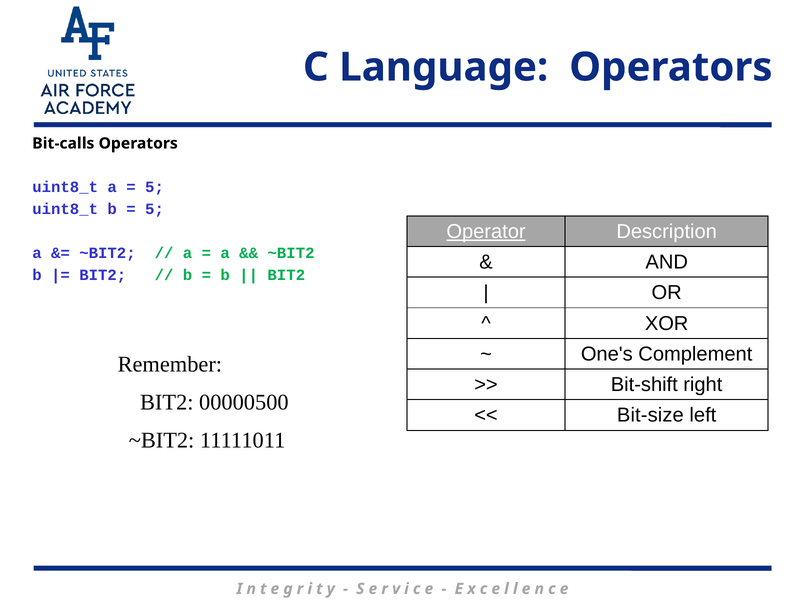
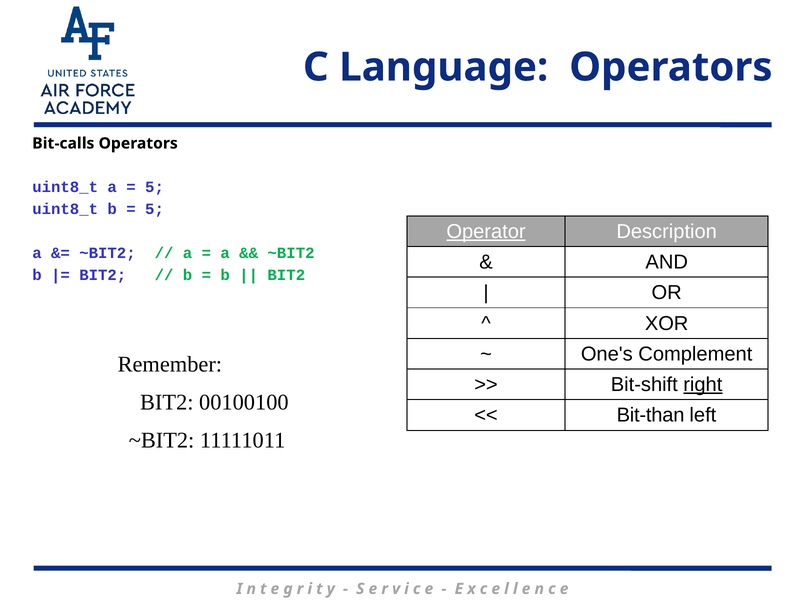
right underline: none -> present (703, 385)
00000500: 00000500 -> 00100100 (244, 402)
Bit-size: Bit-size -> Bit-than (651, 415)
